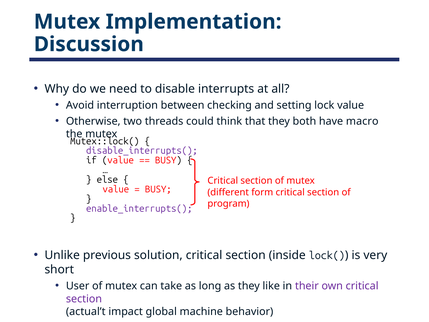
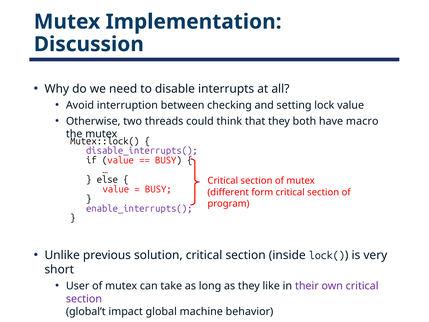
actual’t: actual’t -> global’t (86, 311)
